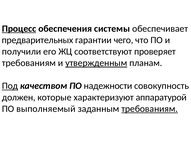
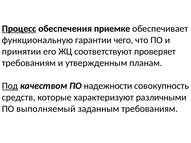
системы: системы -> приемке (112, 29)
предварительных: предварительных -> функциональную (37, 40)
получили: получили -> принятии (21, 52)
утвержденным underline: present -> none (96, 63)
должен: должен -> средств (19, 97)
аппаратурой: аппаратурой -> различными (161, 97)
требованиям underline: present -> none (150, 109)
